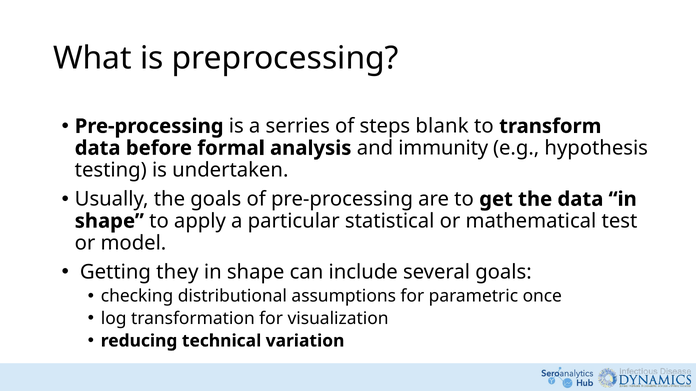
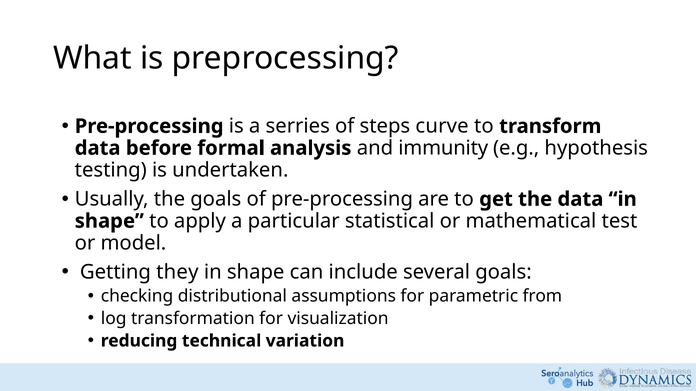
blank: blank -> curve (442, 126)
once: once -> from (542, 296)
